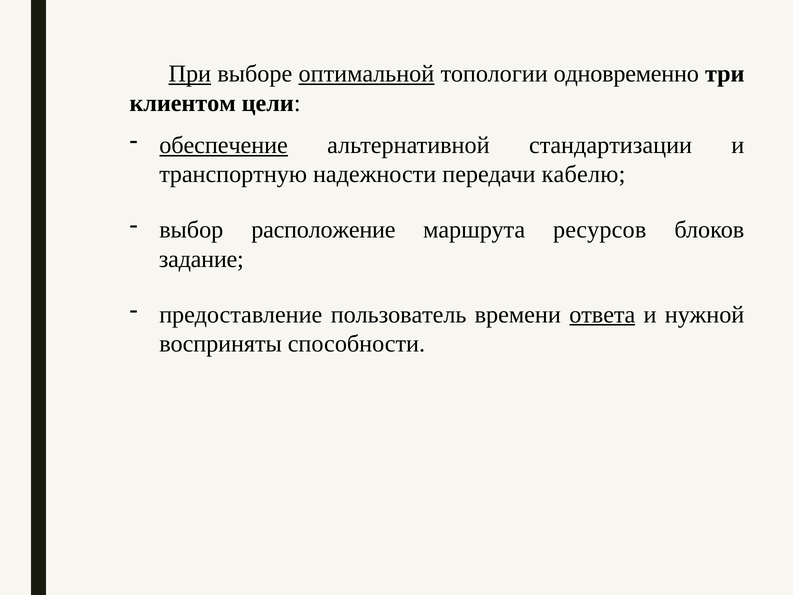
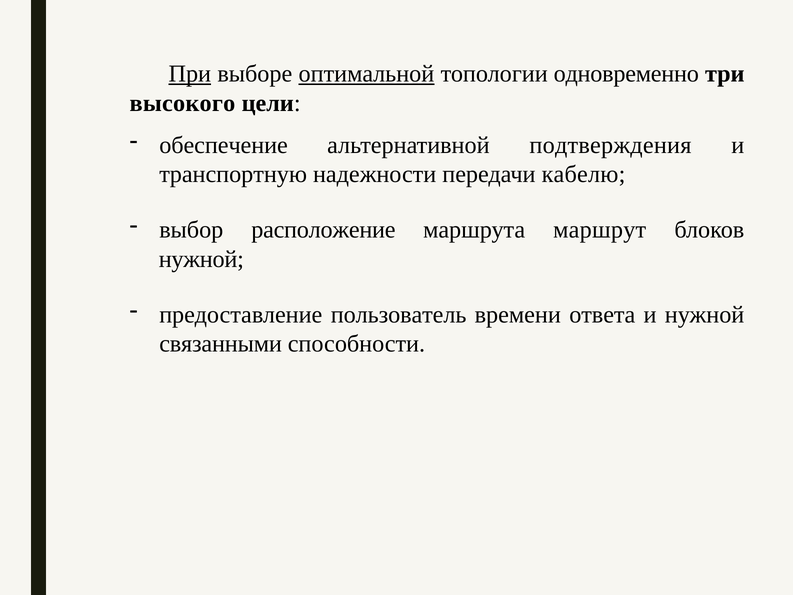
клиентом: клиентом -> высокого (182, 103)
обеспечение underline: present -> none (224, 145)
стандартизации: стандартизации -> подтверждения (610, 145)
ресурсов: ресурсов -> маршрут (600, 230)
задание: задание -> нужной (201, 259)
ответа underline: present -> none (602, 314)
восприняты: восприняты -> связанными (221, 343)
